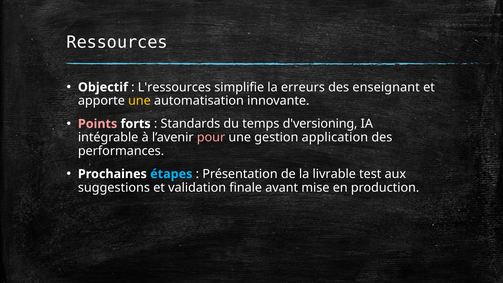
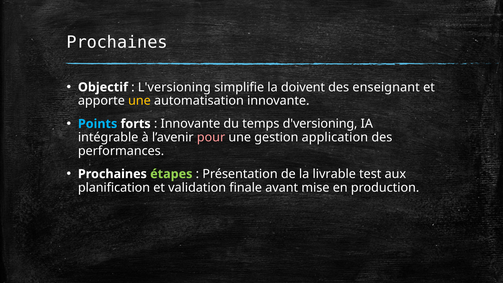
Ressources: Ressources -> Prochaines (117, 42)
L'ressources: L'ressources -> L'versioning (174, 87)
erreurs: erreurs -> doivent (303, 87)
Points colour: pink -> light blue (98, 124)
Standards: Standards -> Innovante (190, 124)
étapes colour: light blue -> light green (171, 174)
suggestions: suggestions -> planification (114, 188)
